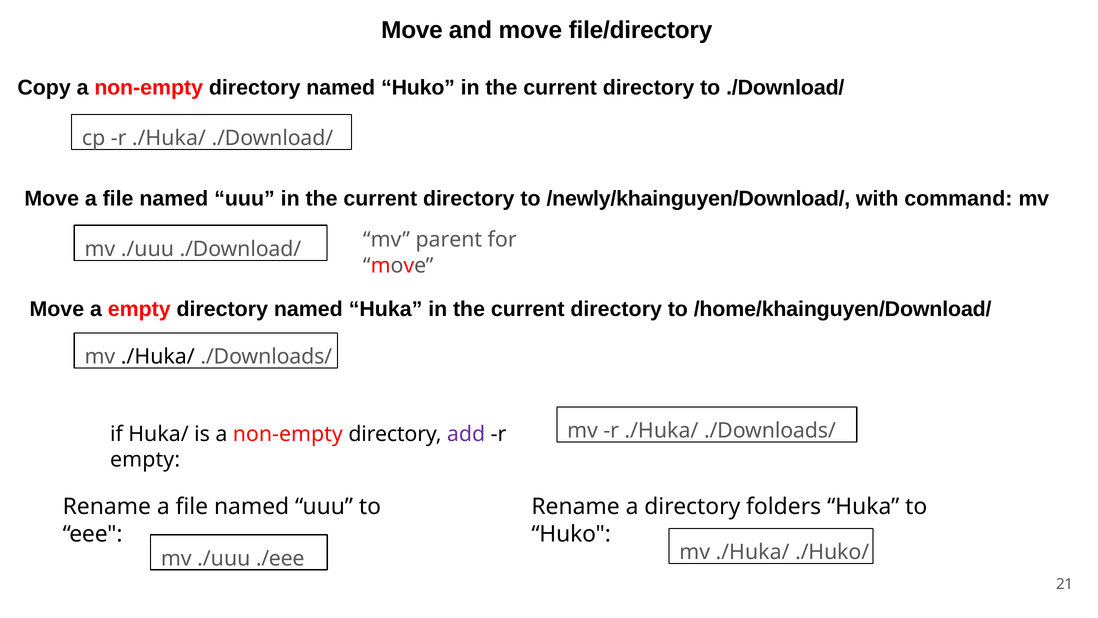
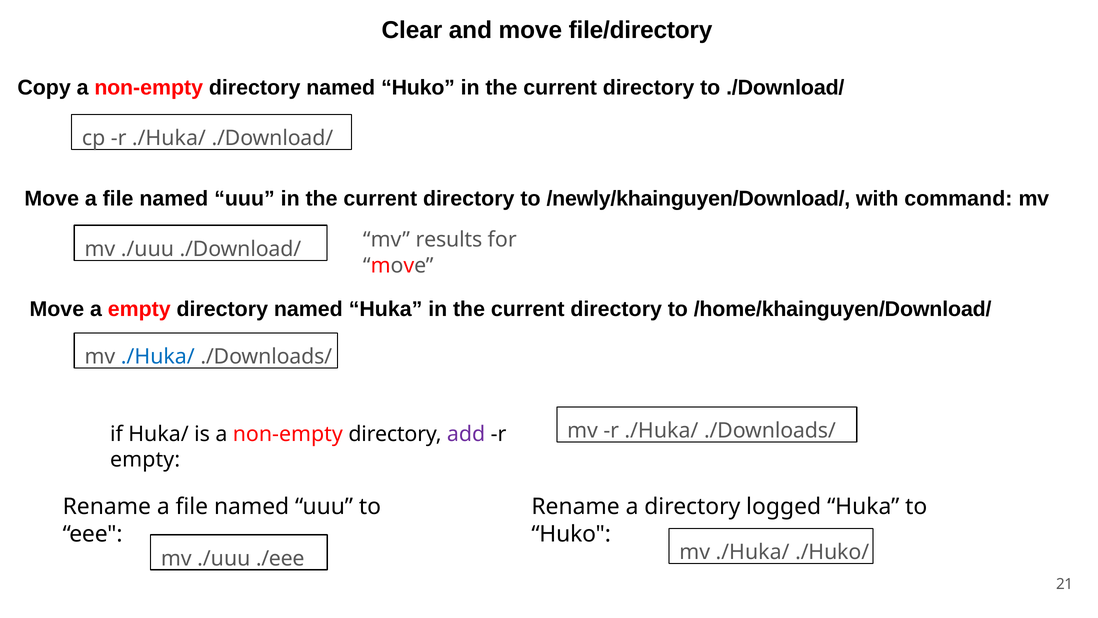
Move: Move -> Clear (412, 30)
parent: parent -> results (449, 240)
./Huka/ colour: black -> blue (158, 357)
folders: folders -> logged (784, 507)
